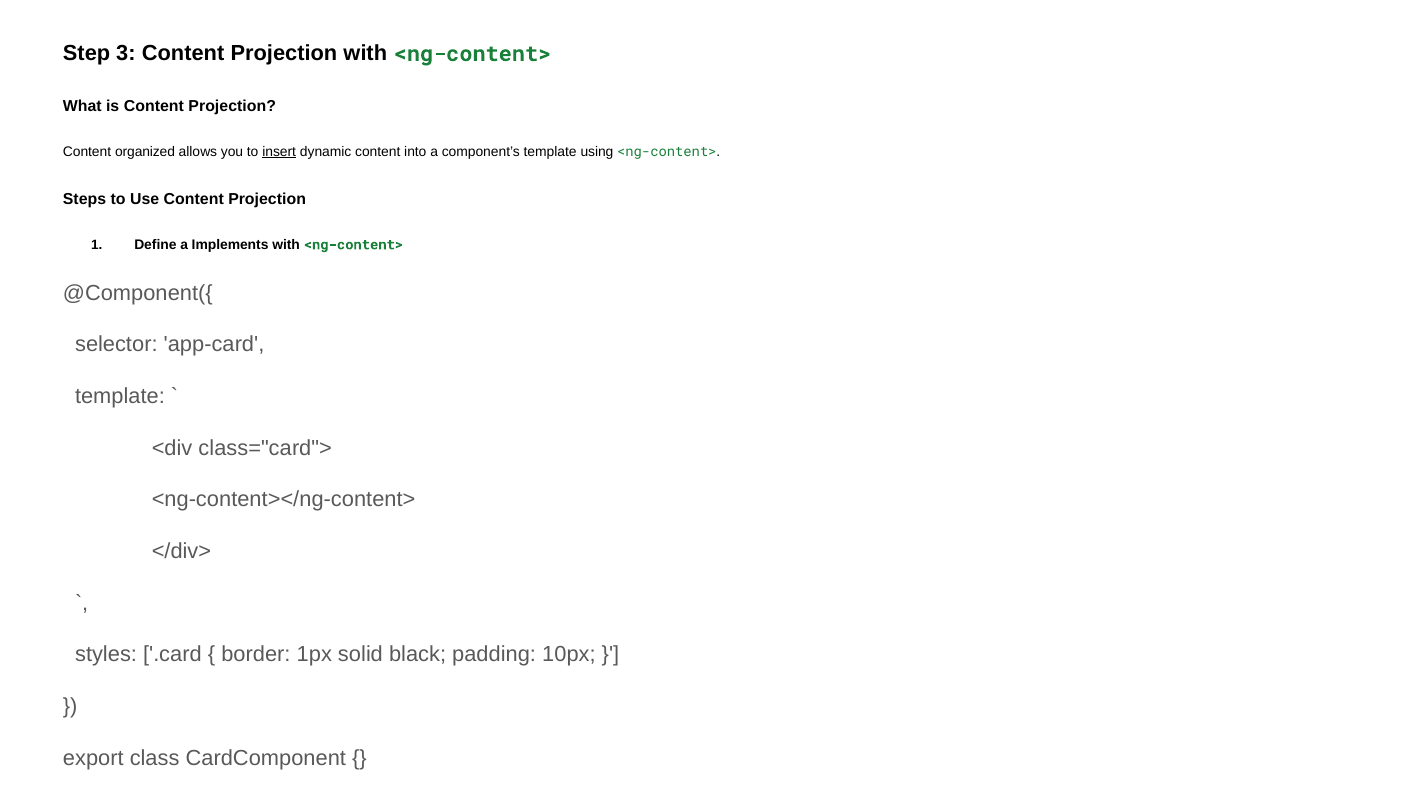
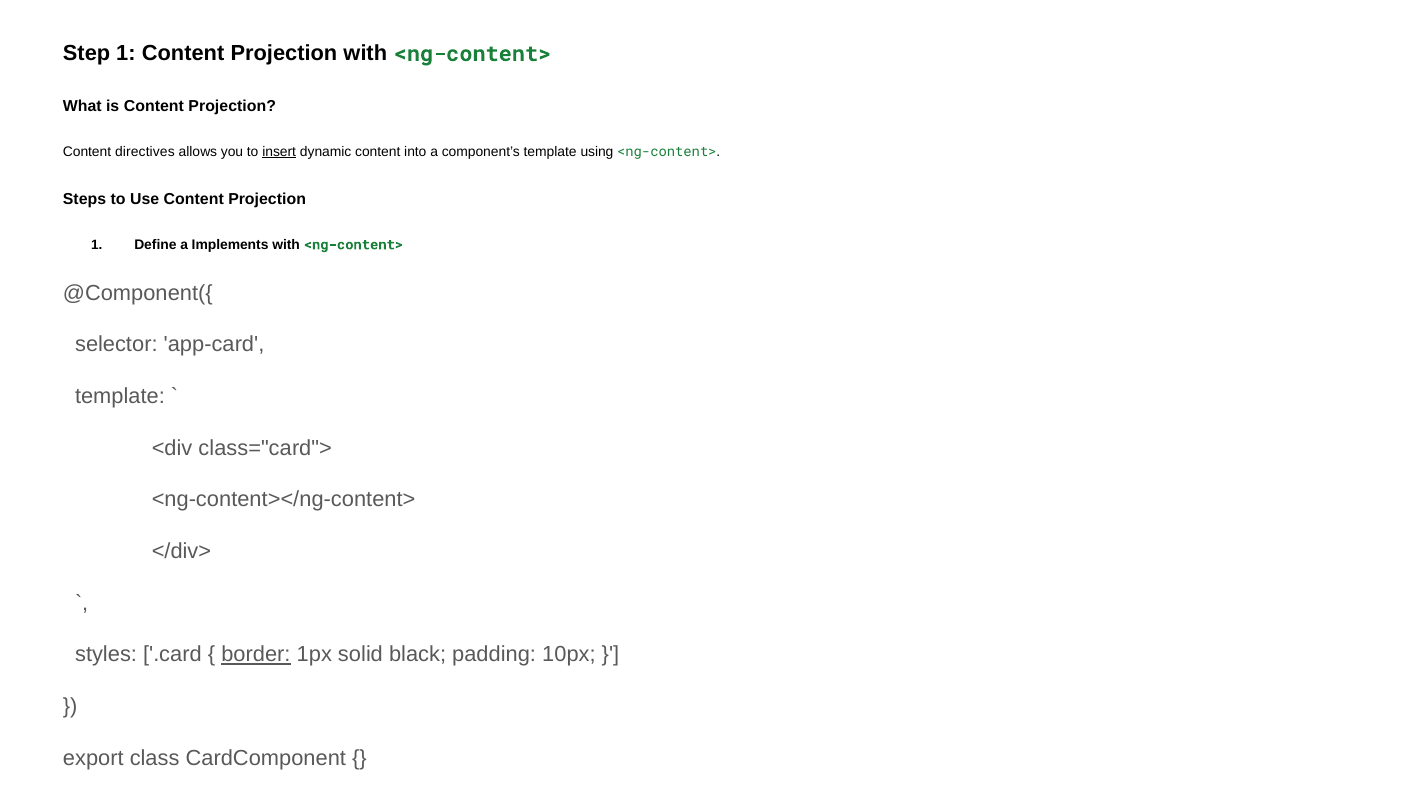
Step 3: 3 -> 1 (126, 54)
organized: organized -> directives (145, 152)
border underline: none -> present (256, 655)
